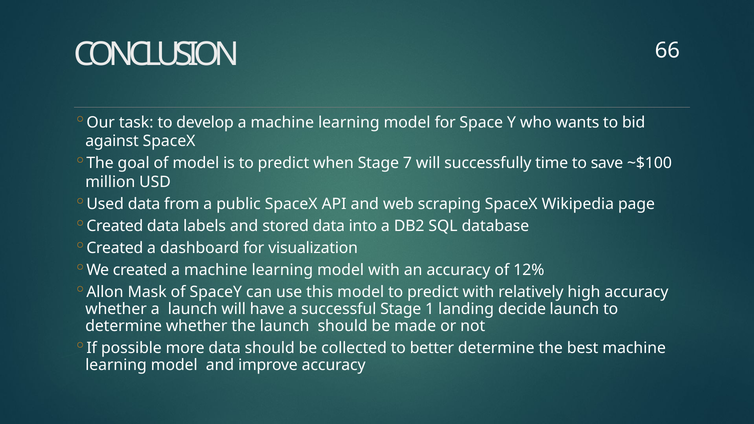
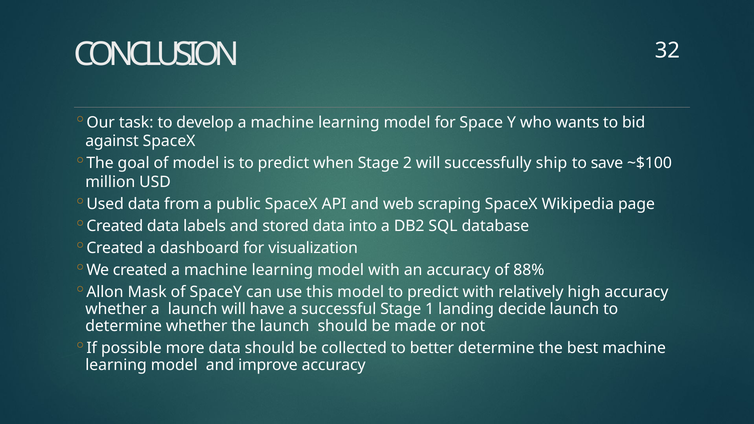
66: 66 -> 32 (667, 51)
7: 7 -> 2 (407, 163)
time: time -> ship (552, 163)
12%: 12% -> 88% (529, 270)
